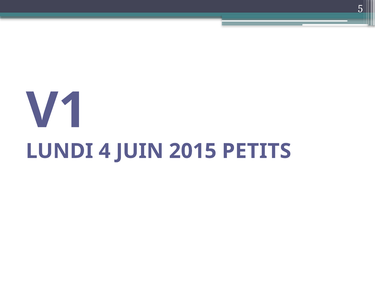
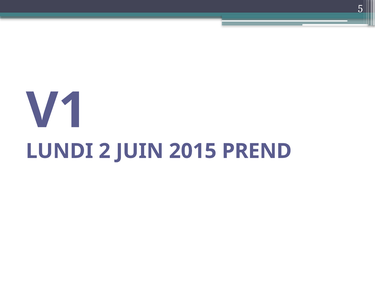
4: 4 -> 2 (105, 151)
PETITS: PETITS -> PREND (257, 151)
